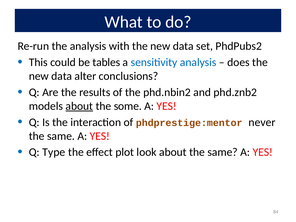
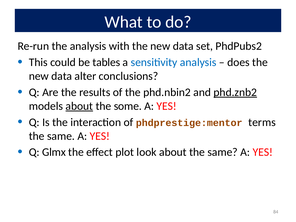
phd.znb2 underline: none -> present (235, 92)
never: never -> terms (262, 122)
Type: Type -> Glmx (54, 152)
